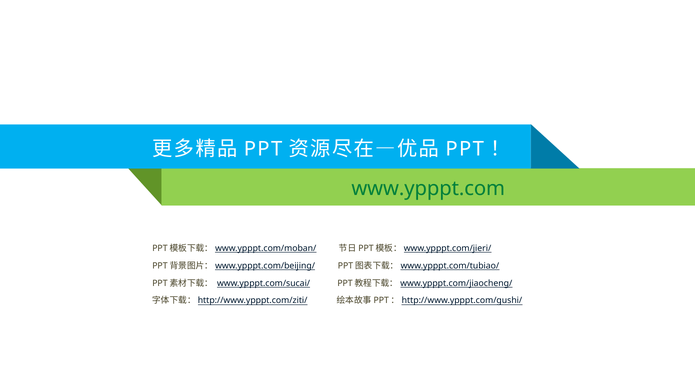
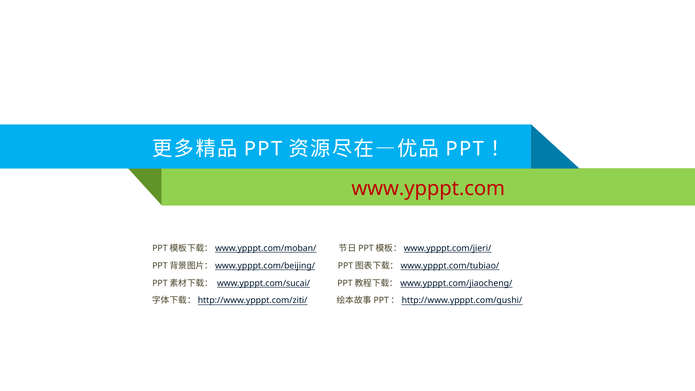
www.ypppt.com colour: green -> red (428, 188)
